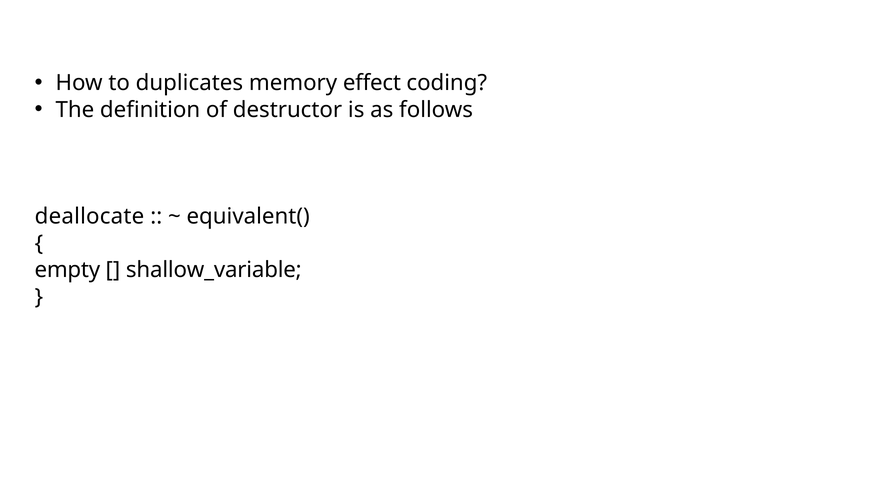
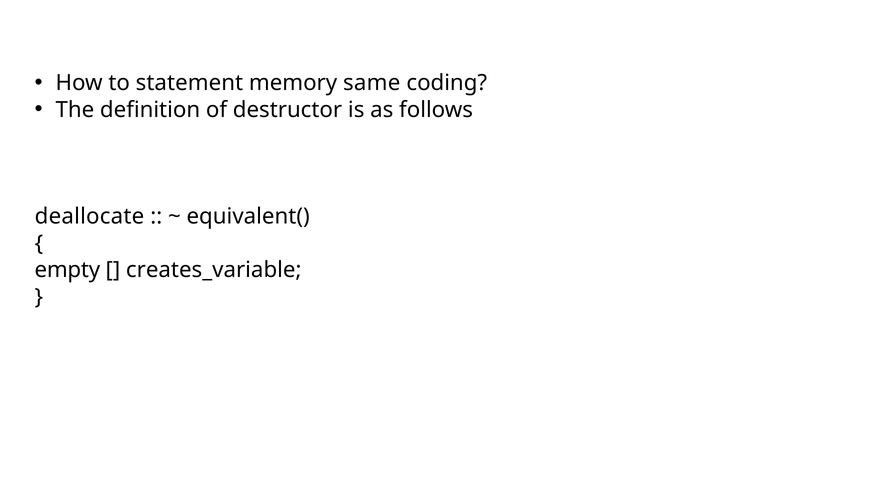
duplicates: duplicates -> statement (189, 83)
effect: effect -> same (372, 83)
shallow_variable: shallow_variable -> creates_variable (214, 270)
